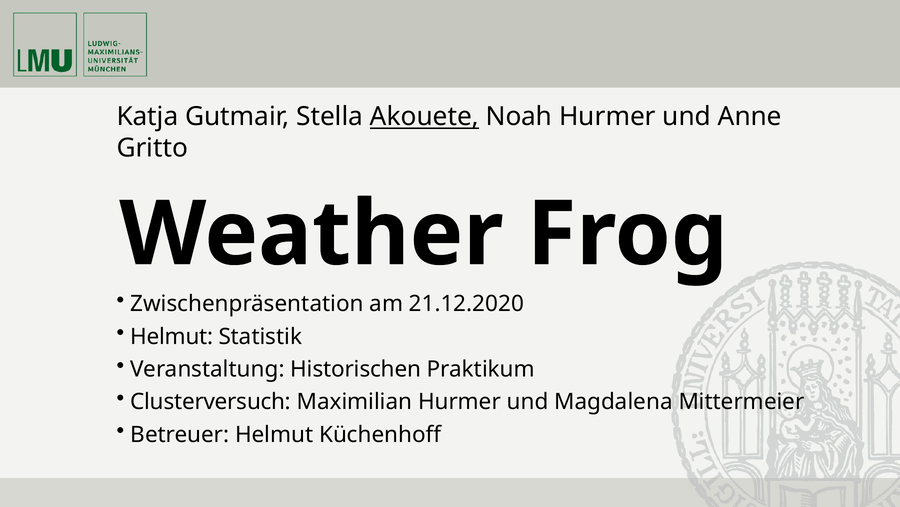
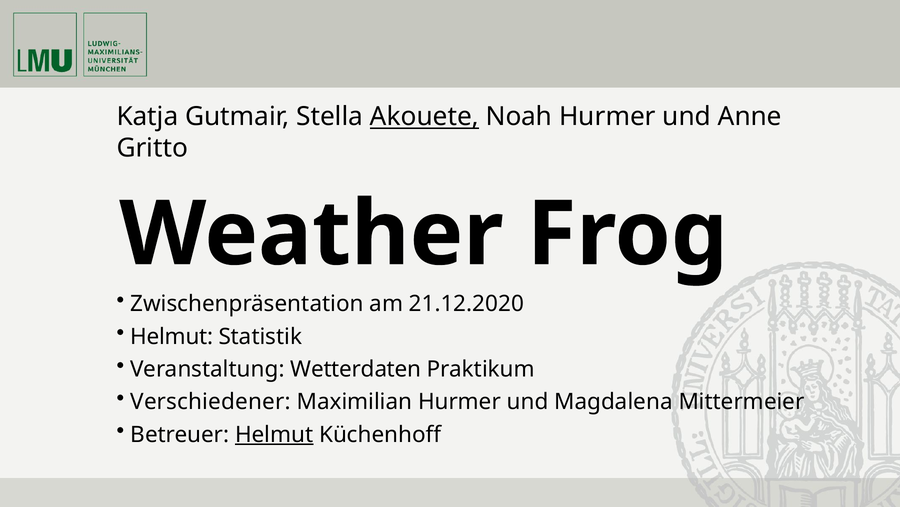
Historischen: Historischen -> Wetterdaten (356, 369)
Clusterversuch: Clusterversuch -> Verschiedener (210, 401)
Helmut underline: none -> present (274, 434)
